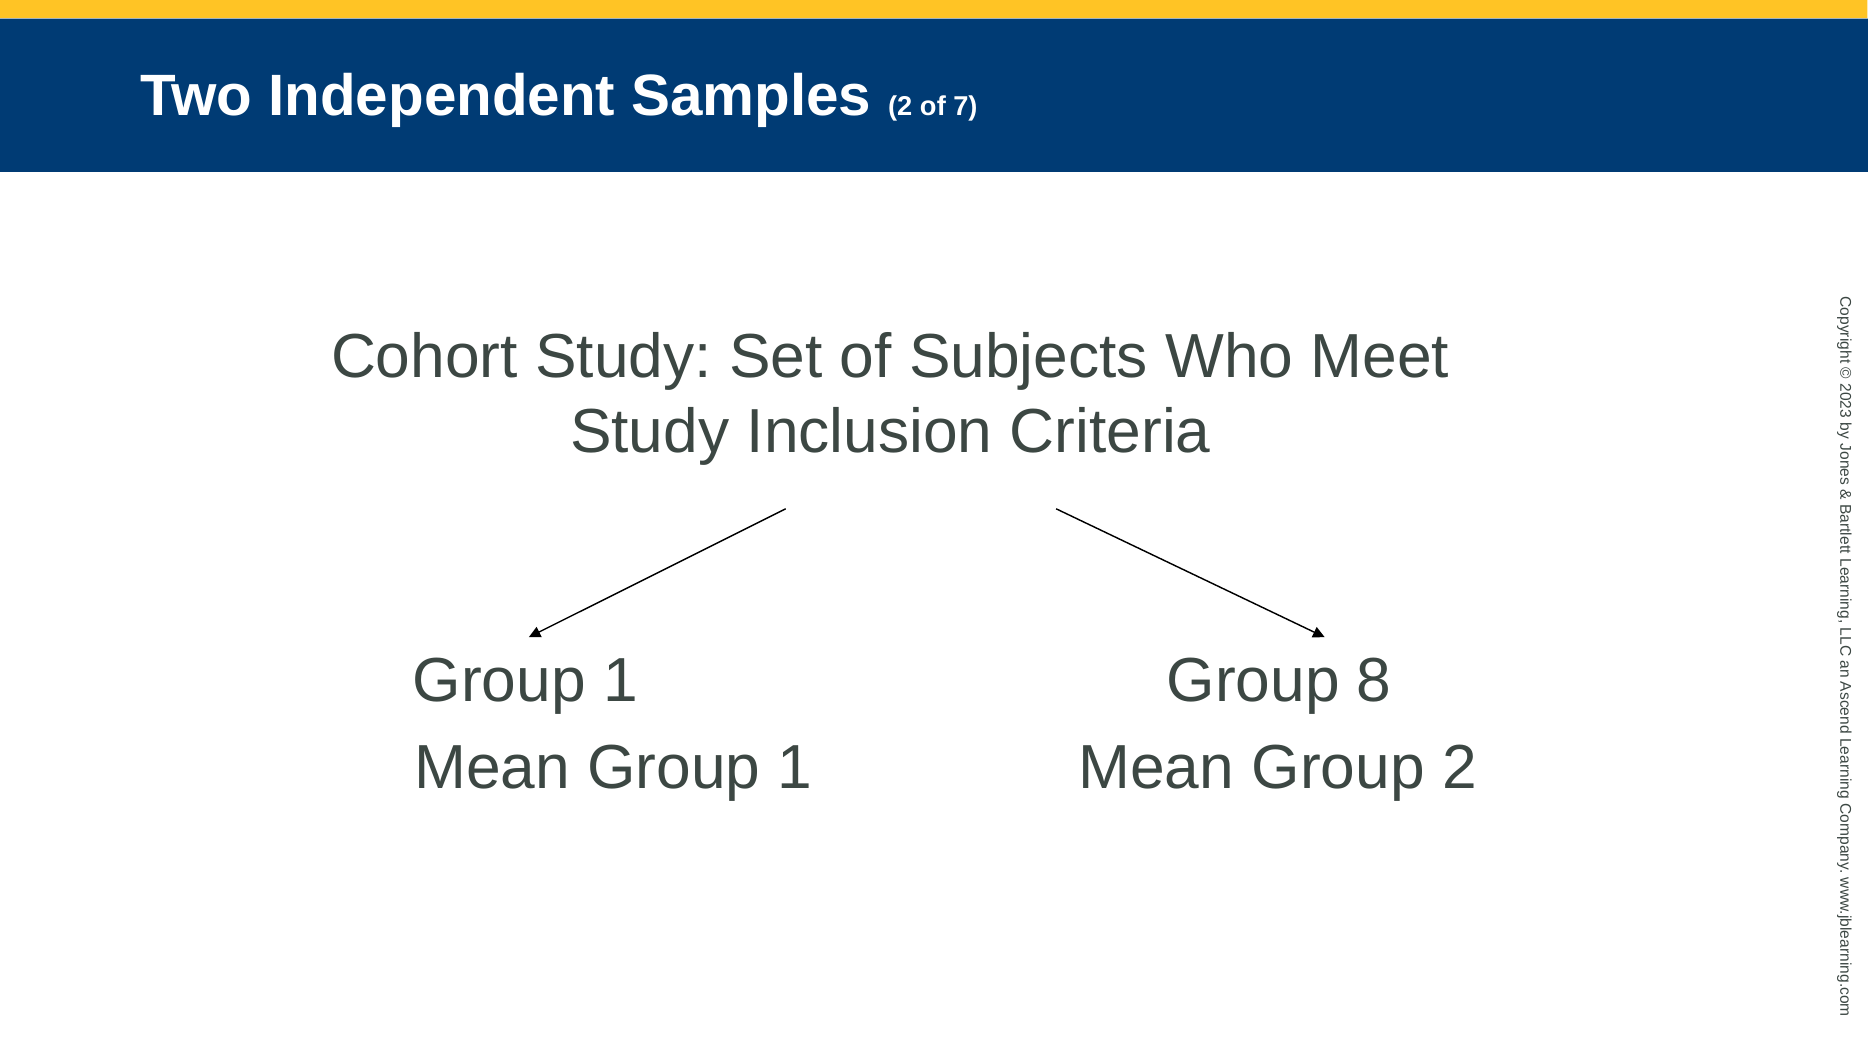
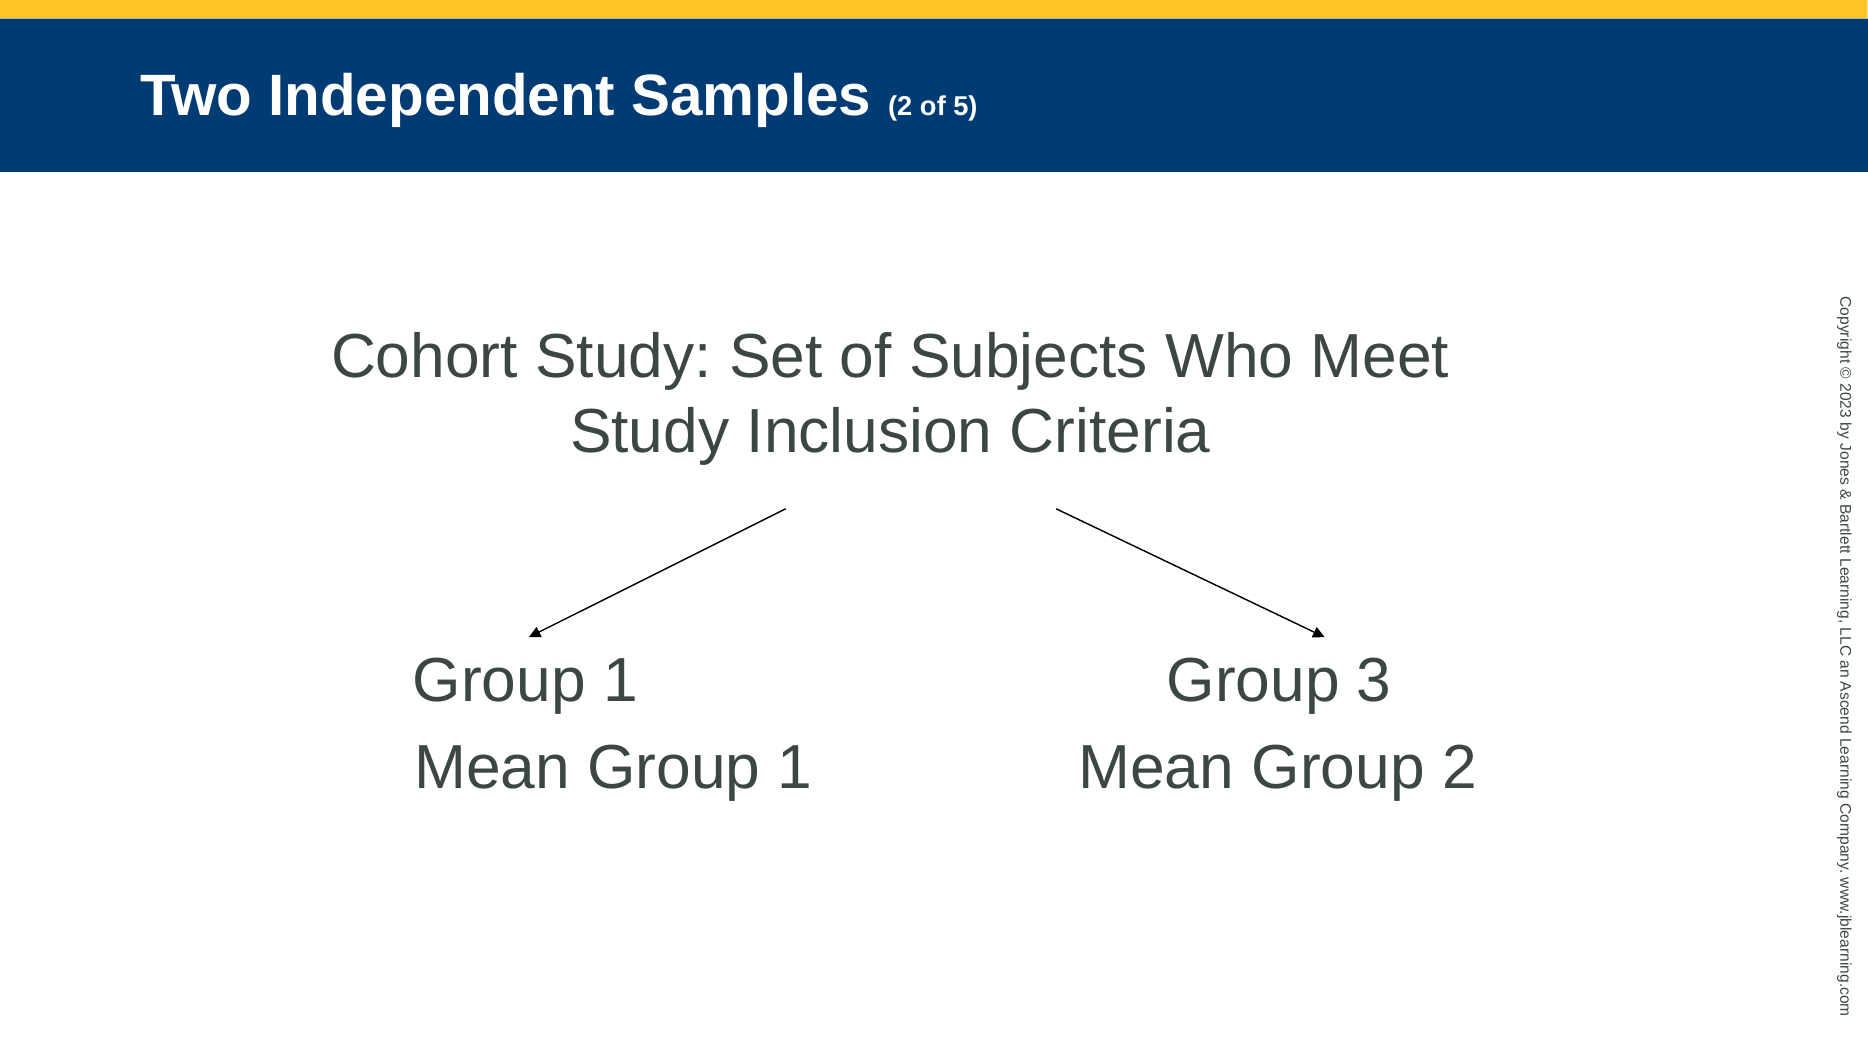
7: 7 -> 5 (965, 106)
Group 8: 8 -> 3 (1374, 681)
